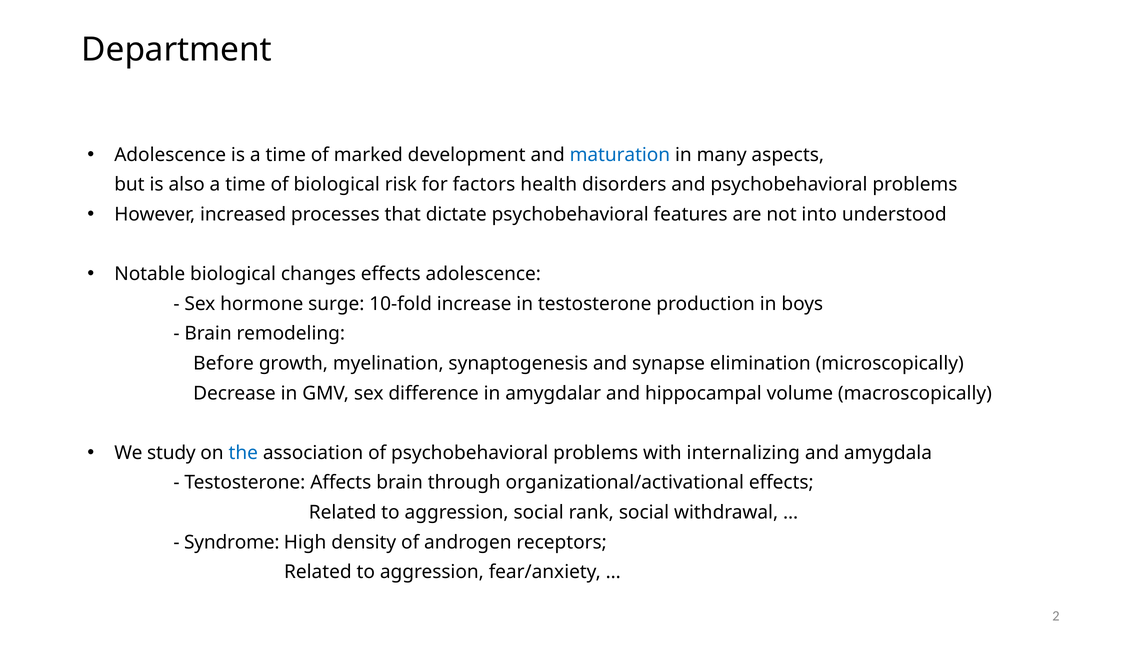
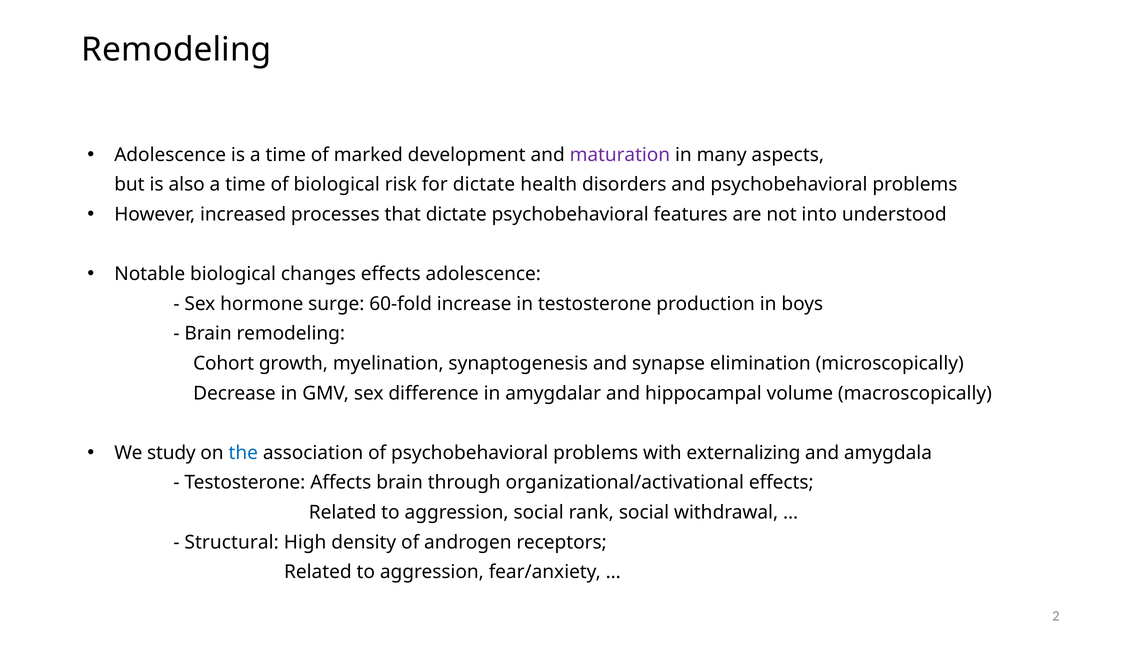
Department: Department -> Remodeling (176, 50)
maturation colour: blue -> purple (620, 155)
for factors: factors -> dictate (484, 185)
10-fold: 10-fold -> 60-fold (401, 304)
Before: Before -> Cohort (224, 364)
internalizing: internalizing -> externalizing (743, 453)
Syndrome: Syndrome -> Structural (232, 542)
